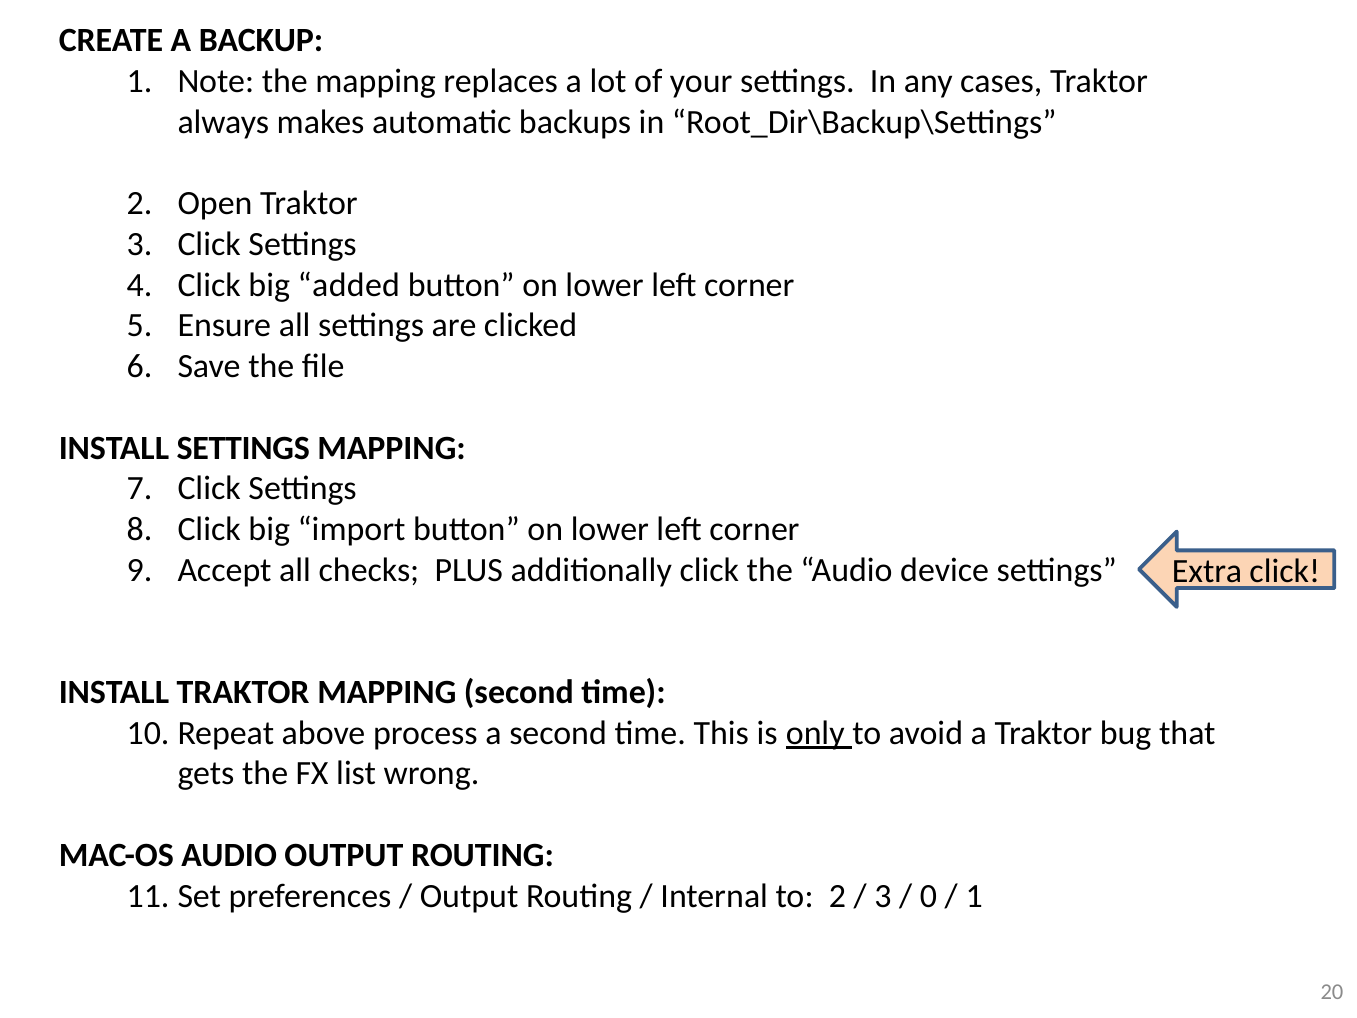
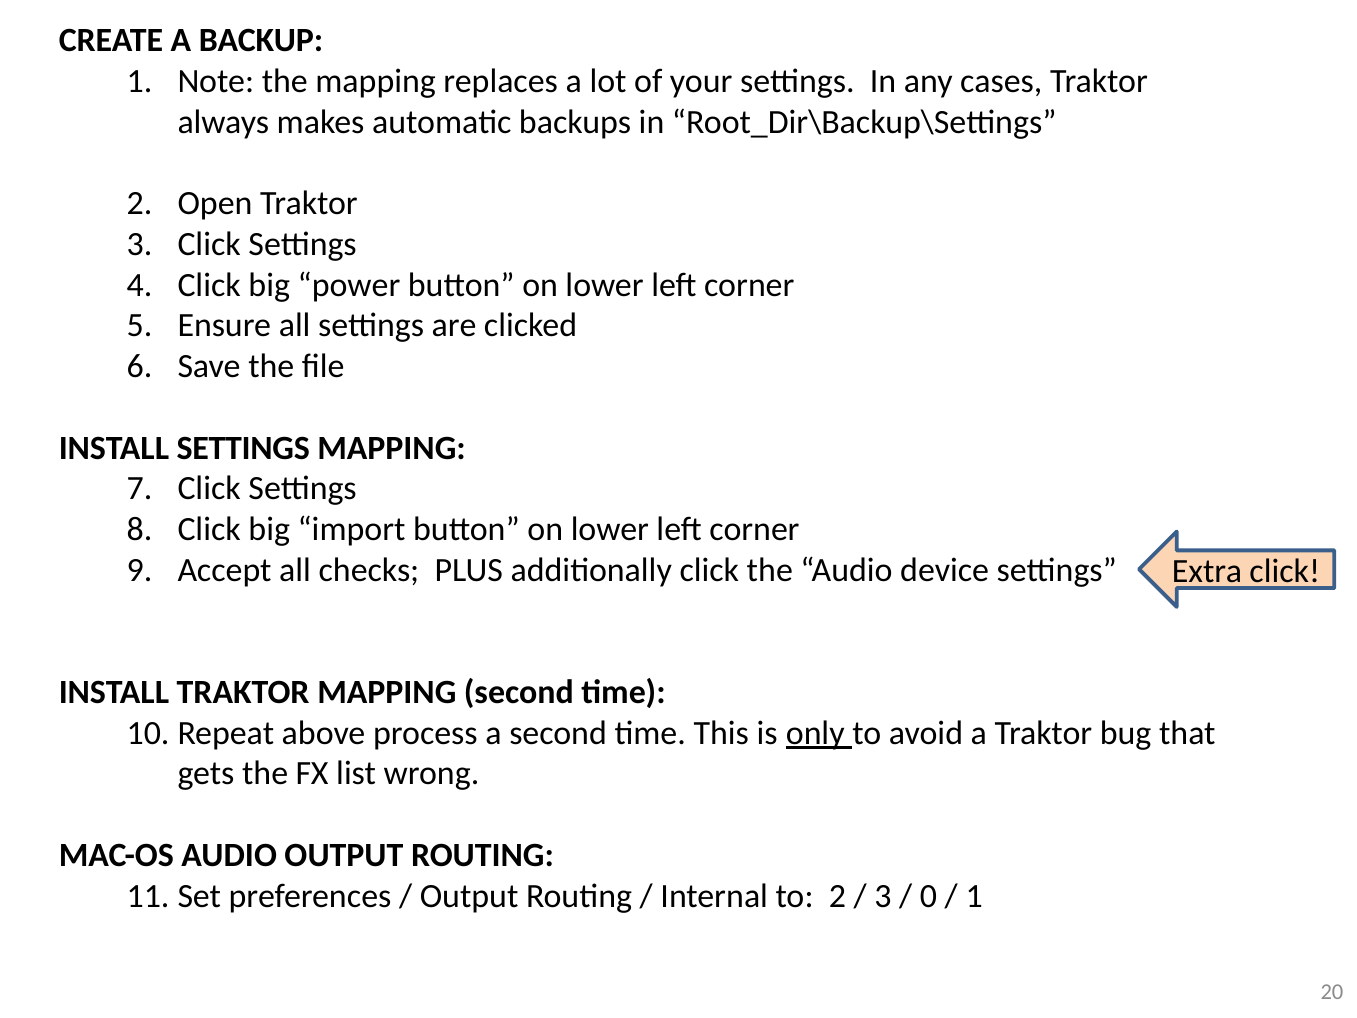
added: added -> power (349, 285)
